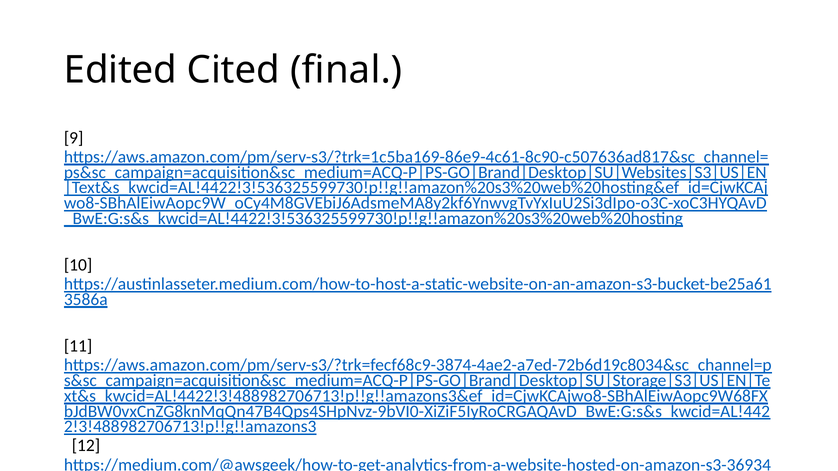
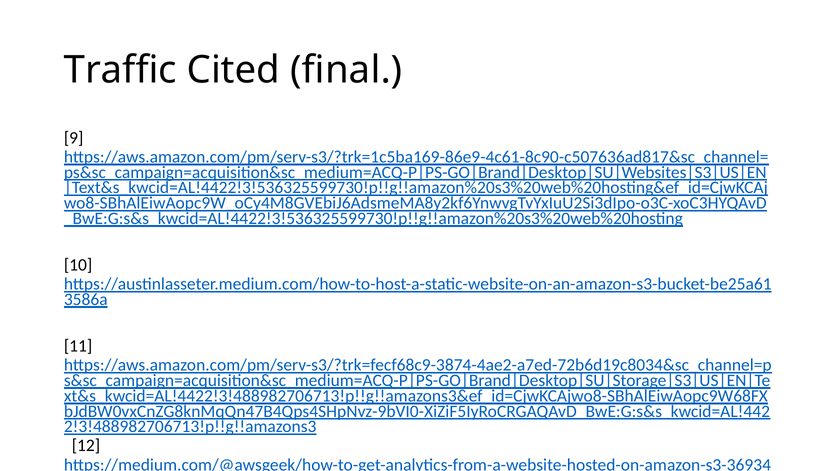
Edited: Edited -> Traffic (120, 70)
